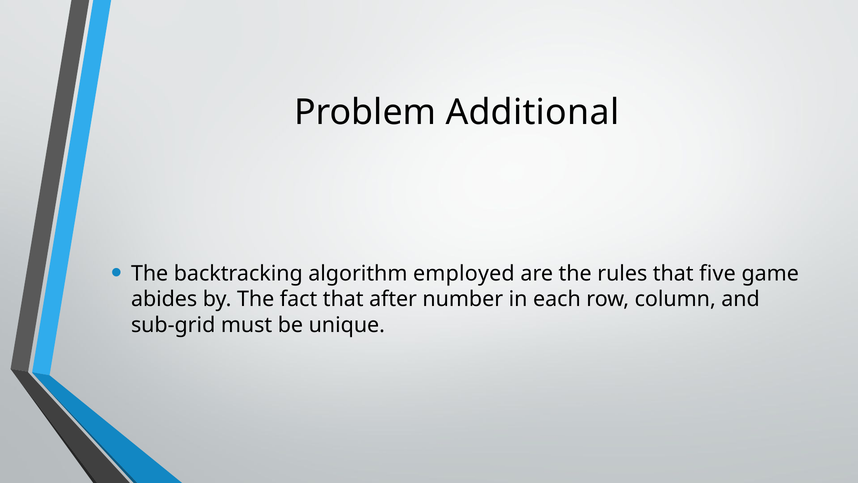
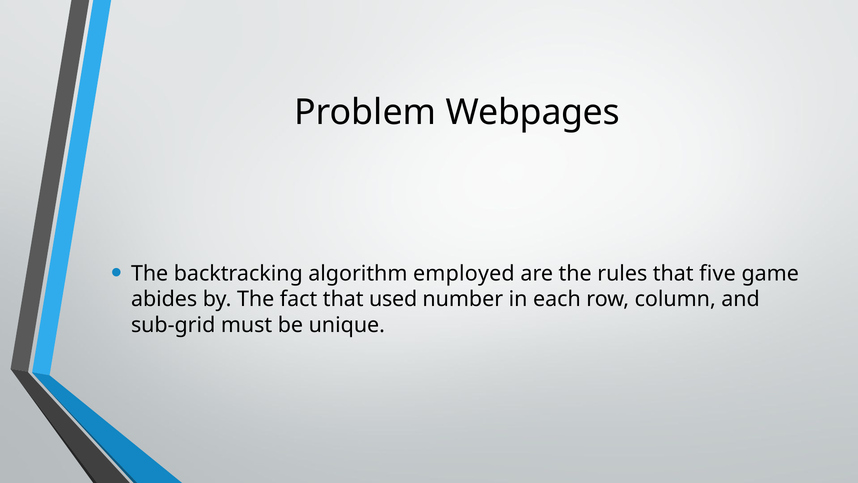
Additional: Additional -> Webpages (533, 112)
after: after -> used (393, 299)
